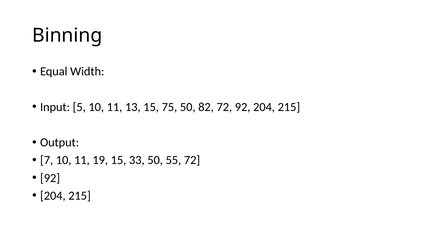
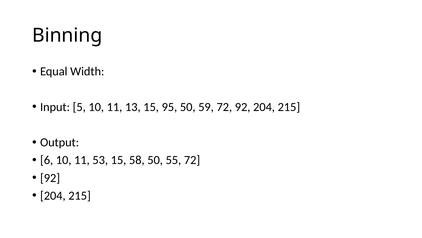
75: 75 -> 95 (169, 107)
82: 82 -> 59 (206, 107)
7: 7 -> 6 (47, 160)
19: 19 -> 53 (100, 160)
33: 33 -> 58 (137, 160)
